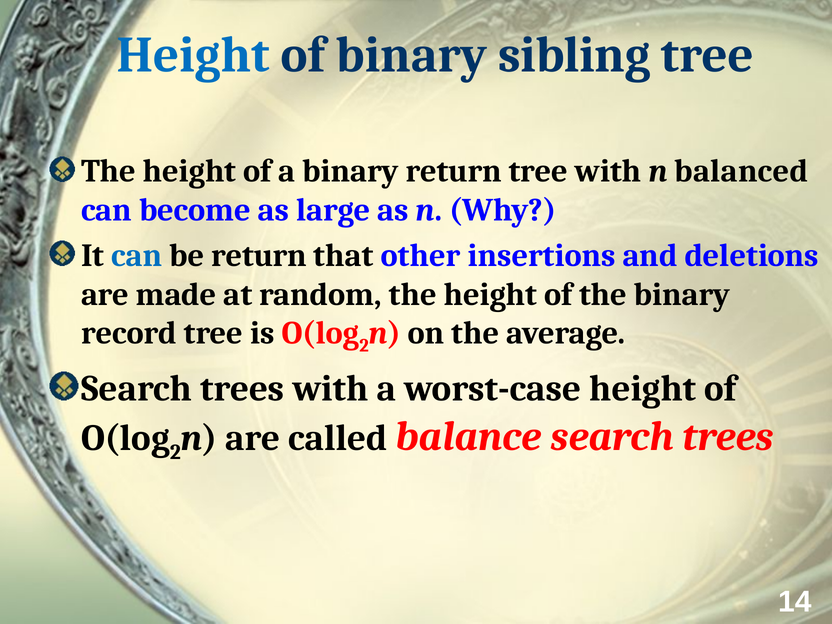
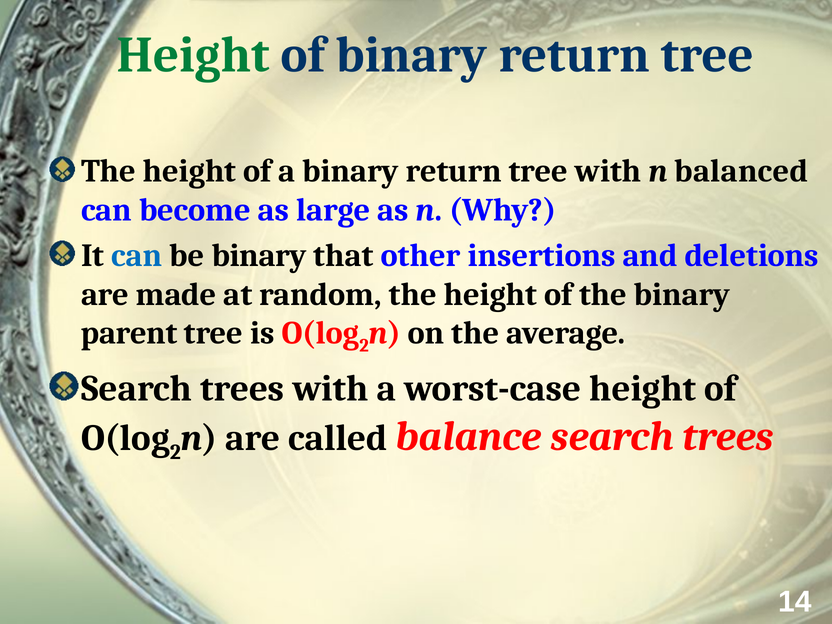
Height colour: blue -> green (193, 55)
of binary sibling: sibling -> return (574, 55)
be return: return -> binary (259, 255)
record: record -> parent (129, 333)
